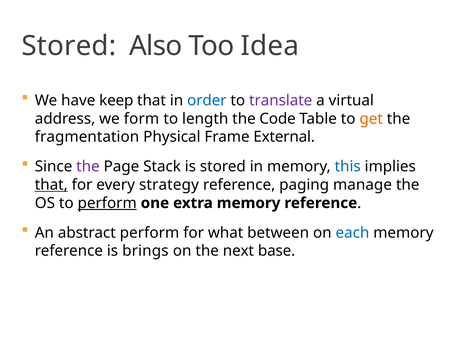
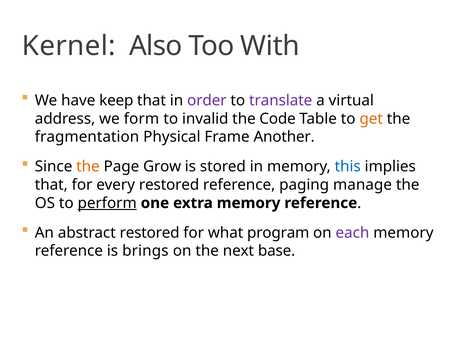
Stored: Stored -> Kernel (69, 46)
Idea: Idea -> With (270, 46)
order colour: blue -> purple (207, 100)
length: length -> invalid (205, 119)
External: External -> Another (284, 137)
the colour: purple -> orange (88, 167)
Stack: Stack -> Grow (162, 167)
that underline: present -> none (51, 185)
every strategy: strategy -> restored (169, 185)
abstract perform: perform -> restored (150, 233)
between: between -> program (278, 233)
each colour: blue -> purple (352, 233)
